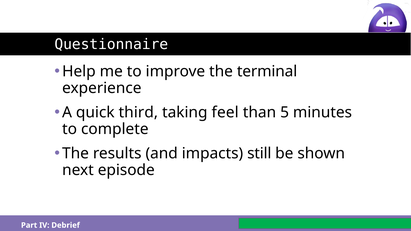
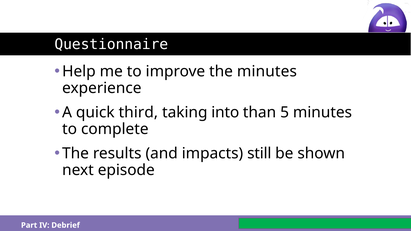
the terminal: terminal -> minutes (267, 71)
feel: feel -> into (225, 112)
